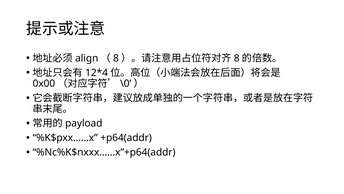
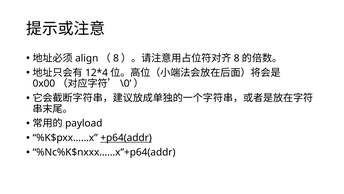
+p64(addr underline: none -> present (126, 138)
